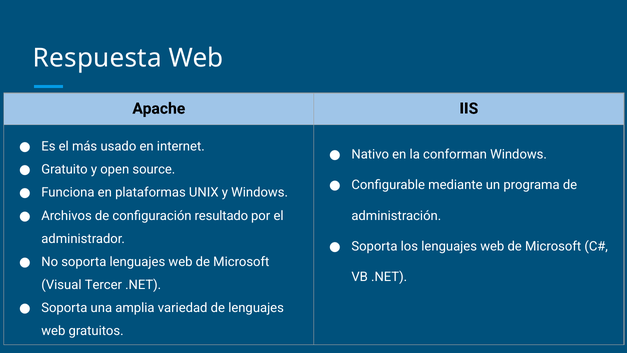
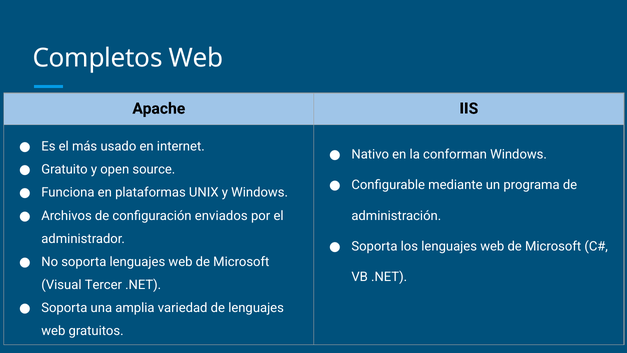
Respuesta: Respuesta -> Completos (98, 58)
resultado: resultado -> enviados (221, 216)
